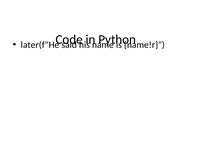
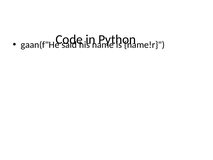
later(f"He: later(f"He -> gaan(f"He (40, 45)
